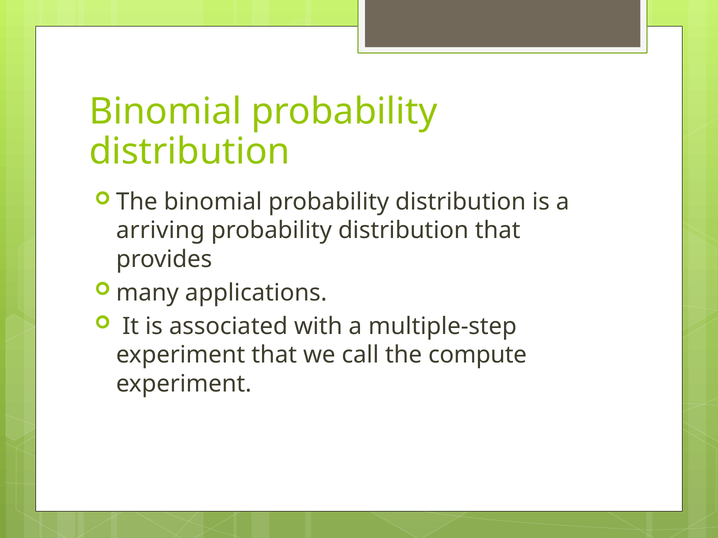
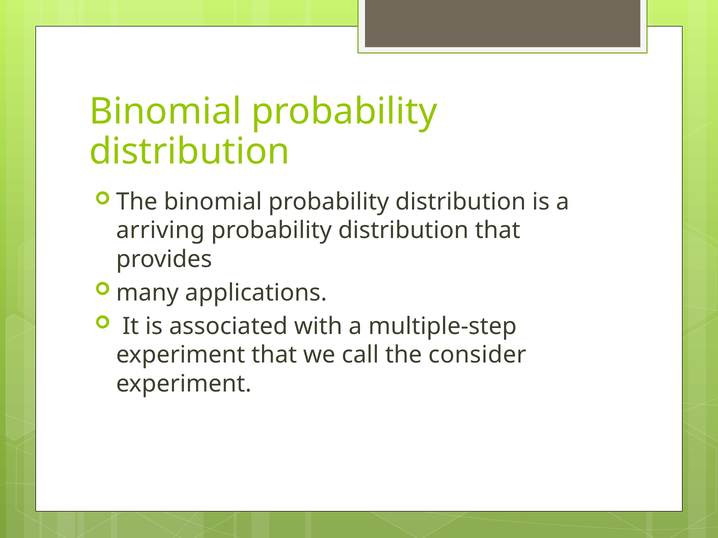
compute: compute -> consider (477, 355)
